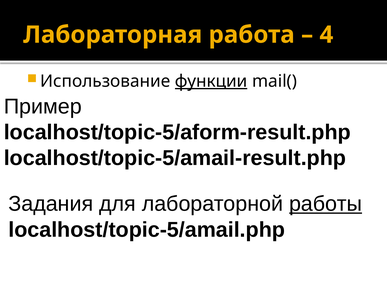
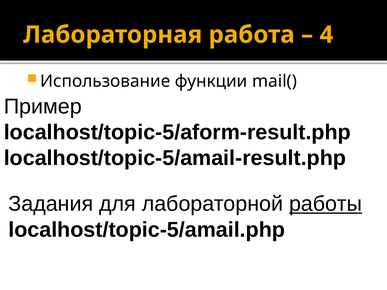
функции underline: present -> none (211, 81)
